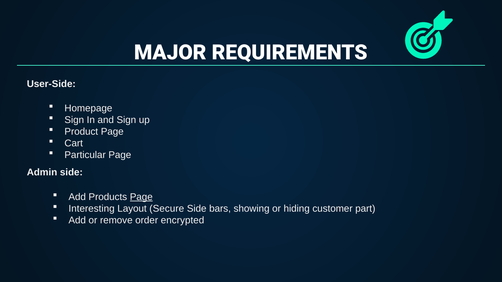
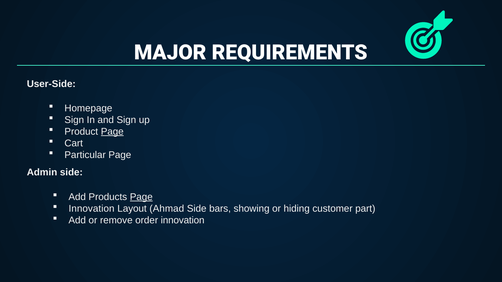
Page underline: none -> present (112, 132)
Interesting: Interesting -> Innovation (92, 209)
Secure: Secure -> Ahmad (167, 209)
order encrypted: encrypted -> innovation (183, 221)
